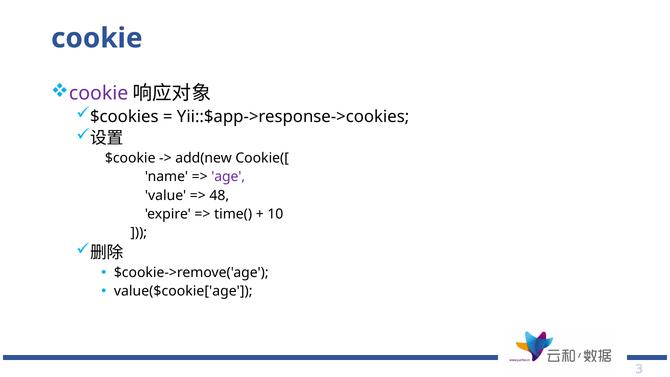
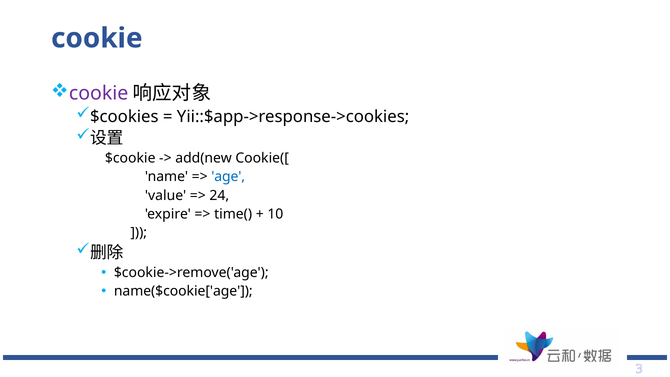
age colour: purple -> blue (228, 177)
48: 48 -> 24 (219, 195)
value($cookie['age: value($cookie['age -> name($cookie['age (183, 291)
